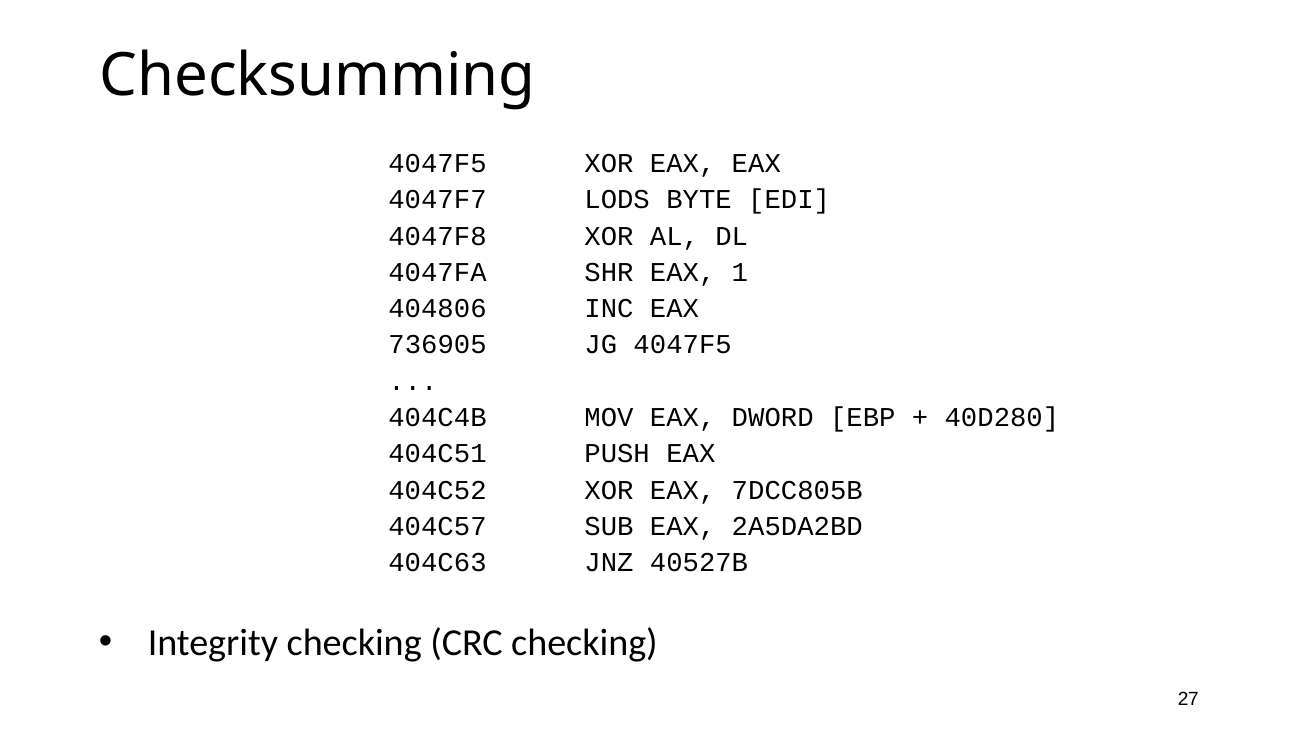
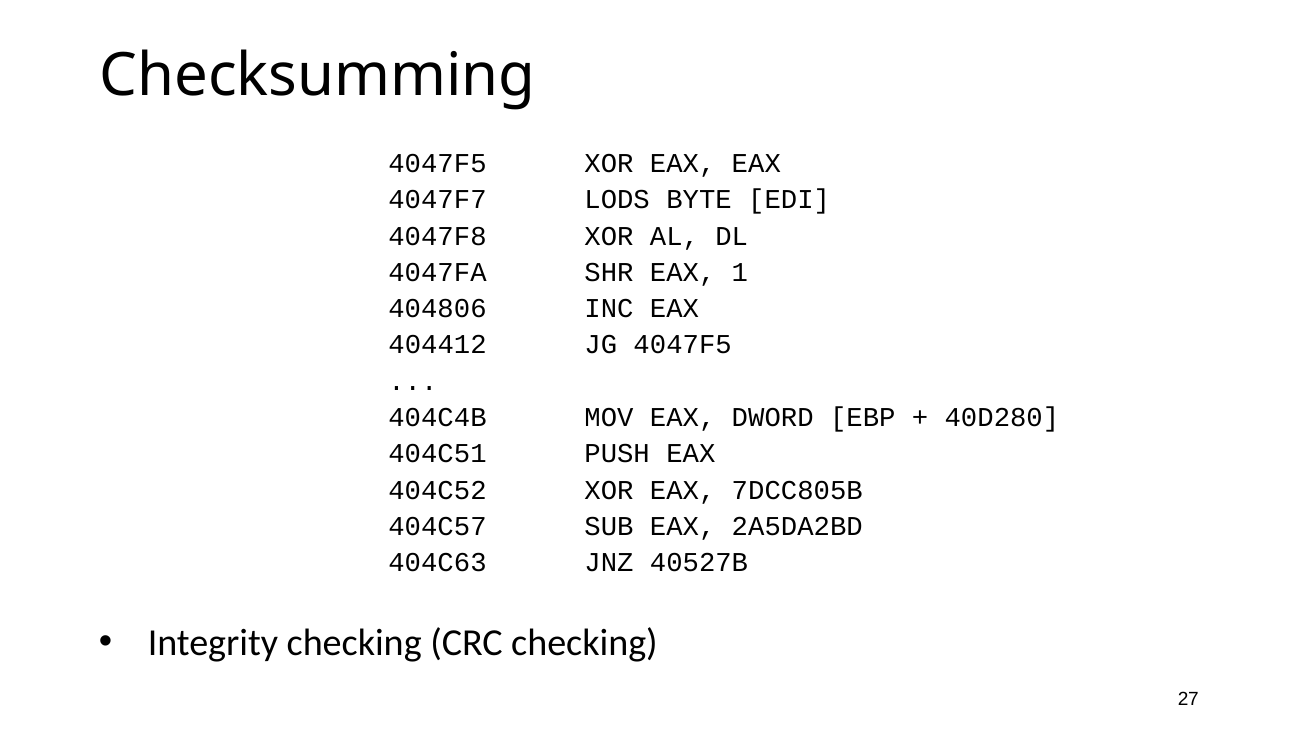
736905: 736905 -> 404412 (438, 345)
